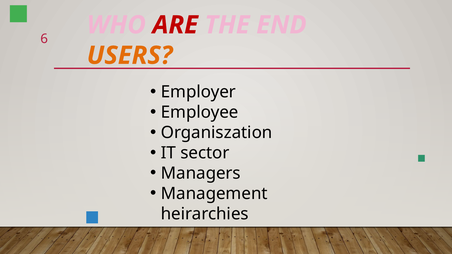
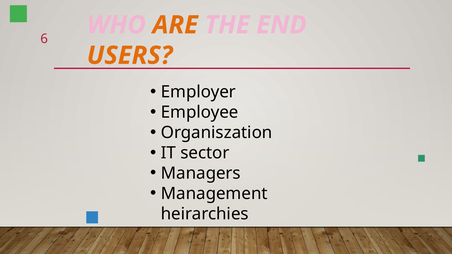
ARE colour: red -> orange (175, 25)
